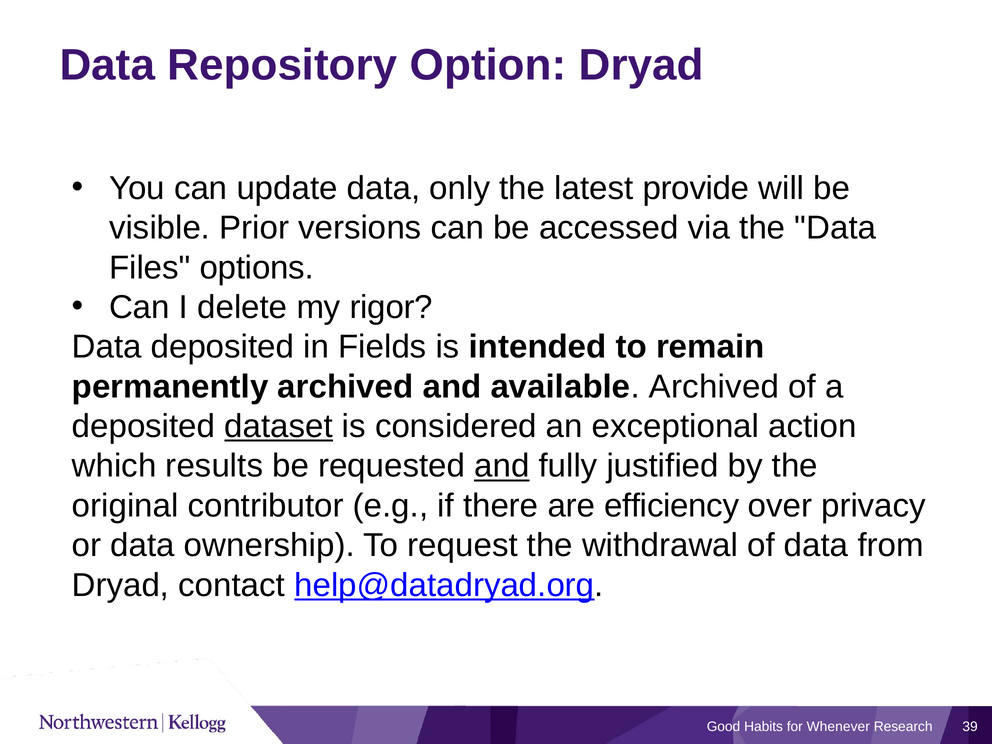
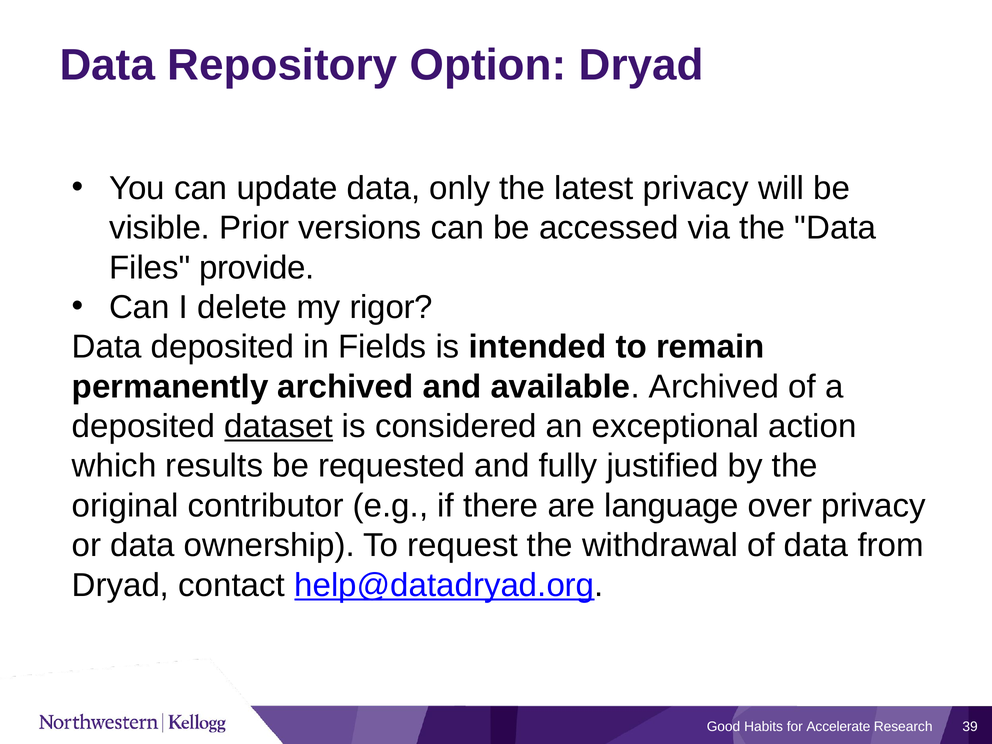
latest provide: provide -> privacy (696, 188)
options: options -> provide (257, 268)
and underline: present -> none (502, 466)
efficiency: efficiency -> language (672, 506)
Whenever: Whenever -> Accelerate (838, 727)
